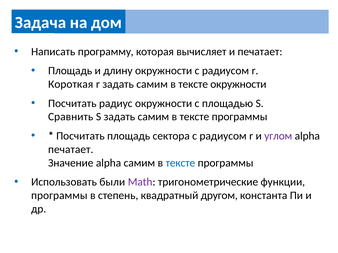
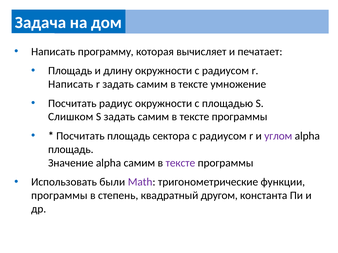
Короткая: Короткая -> Написать (71, 84)
тексте окружности: окружности -> умножение (238, 84)
Сравнить: Сравнить -> Слишком (71, 117)
печатает: печатает -> площадь (71, 150)
тексте colour: blue -> purple (180, 163)
